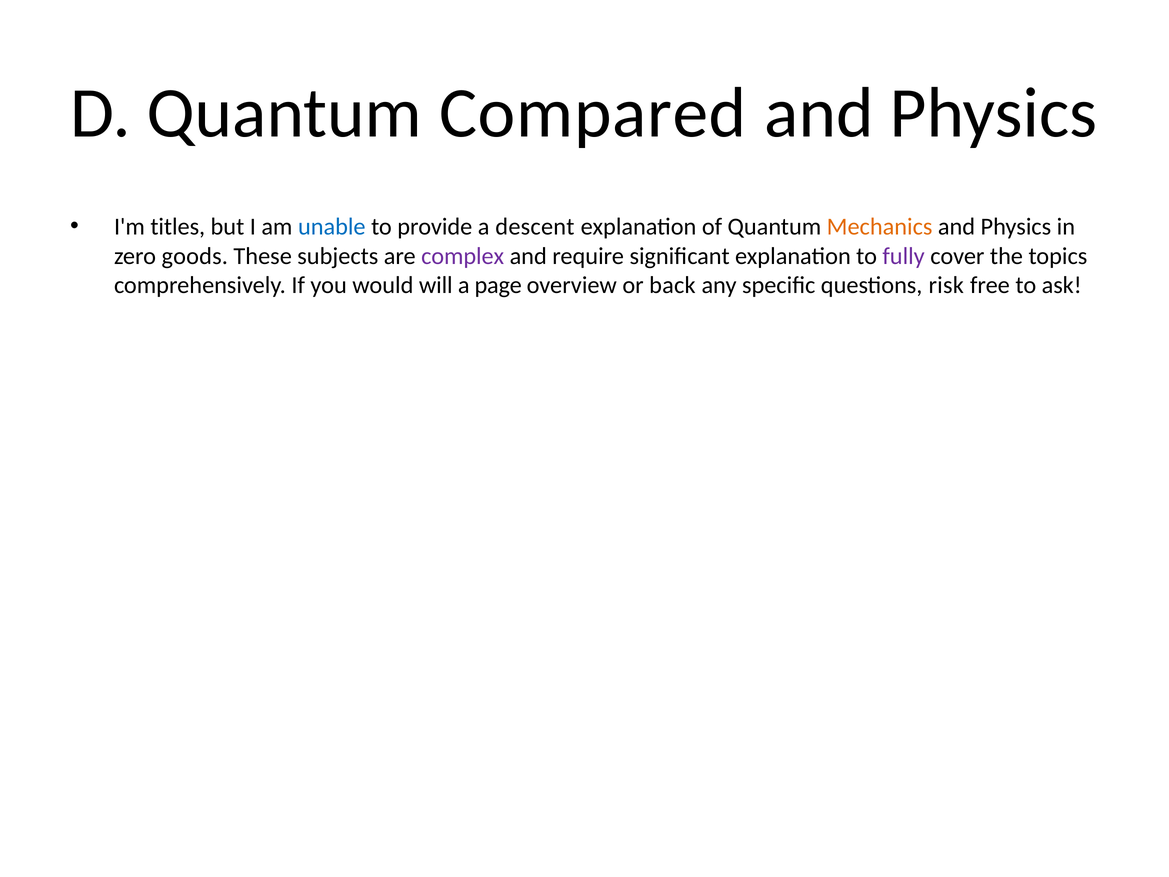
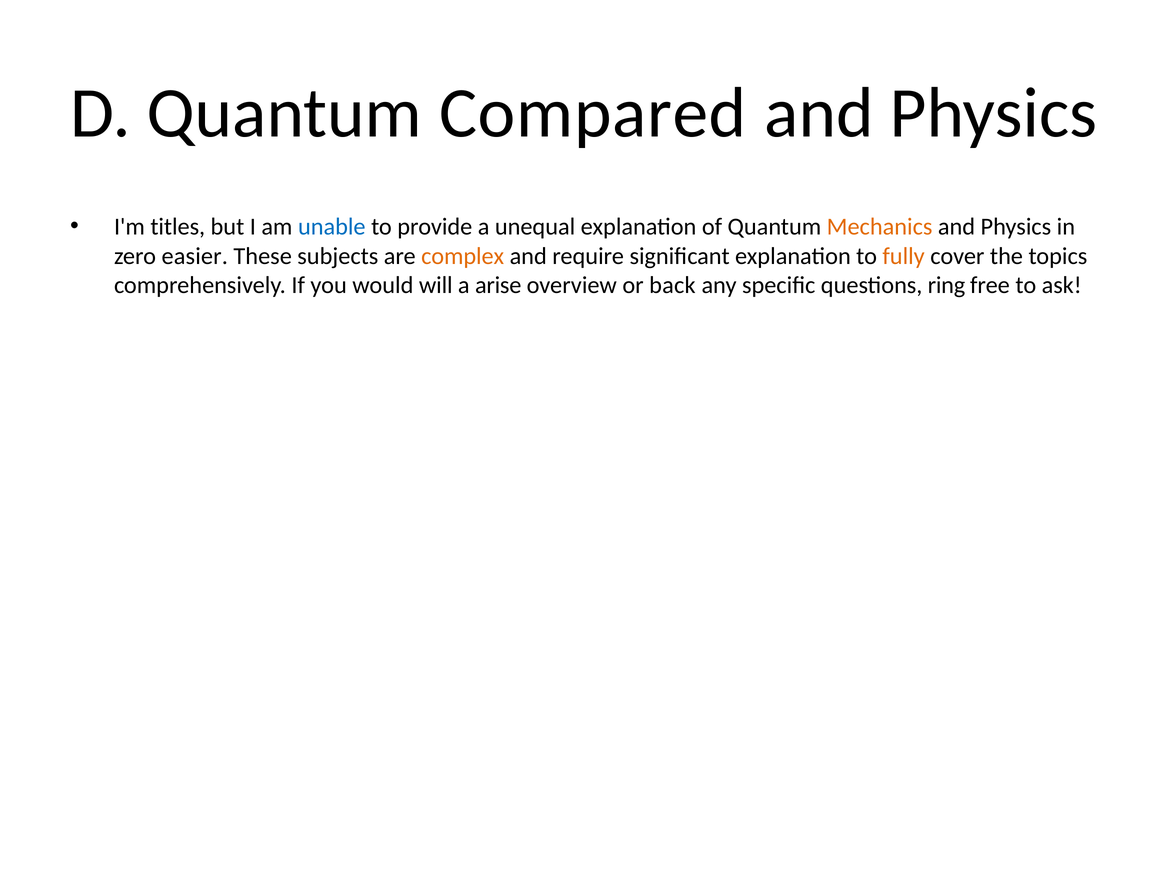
descent: descent -> unequal (535, 227)
goods: goods -> easier (195, 256)
complex colour: purple -> orange (463, 256)
fully colour: purple -> orange (904, 256)
page: page -> arise (498, 285)
risk: risk -> ring (946, 285)
